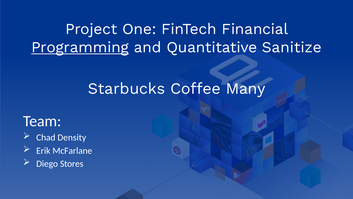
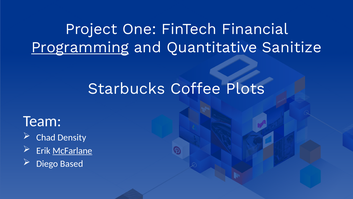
Many: Many -> Plots (245, 88)
McFarlane underline: none -> present (72, 150)
Stores: Stores -> Based (72, 163)
